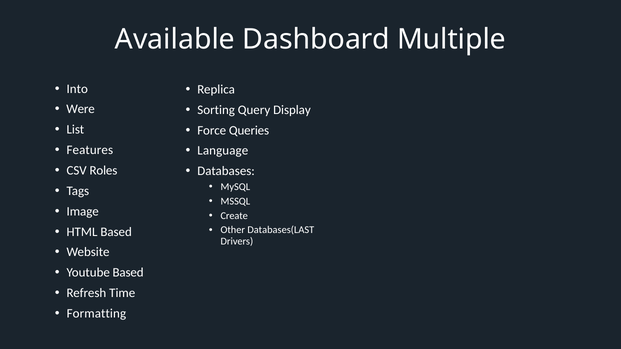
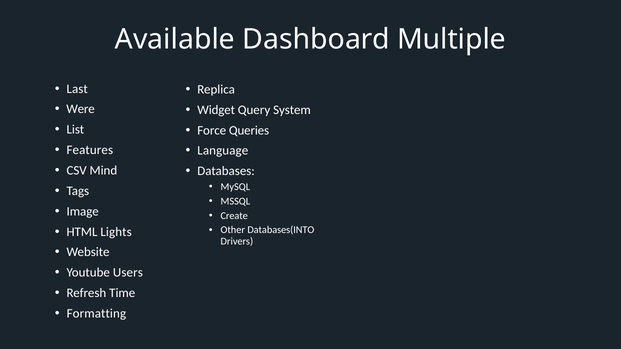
Into: Into -> Last (77, 89)
Sorting: Sorting -> Widget (216, 110)
Display: Display -> System (292, 110)
Roles: Roles -> Mind (103, 171)
Databases(LAST: Databases(LAST -> Databases(INTO (281, 230)
HTML Based: Based -> Lights (116, 232)
Youtube Based: Based -> Users (128, 273)
